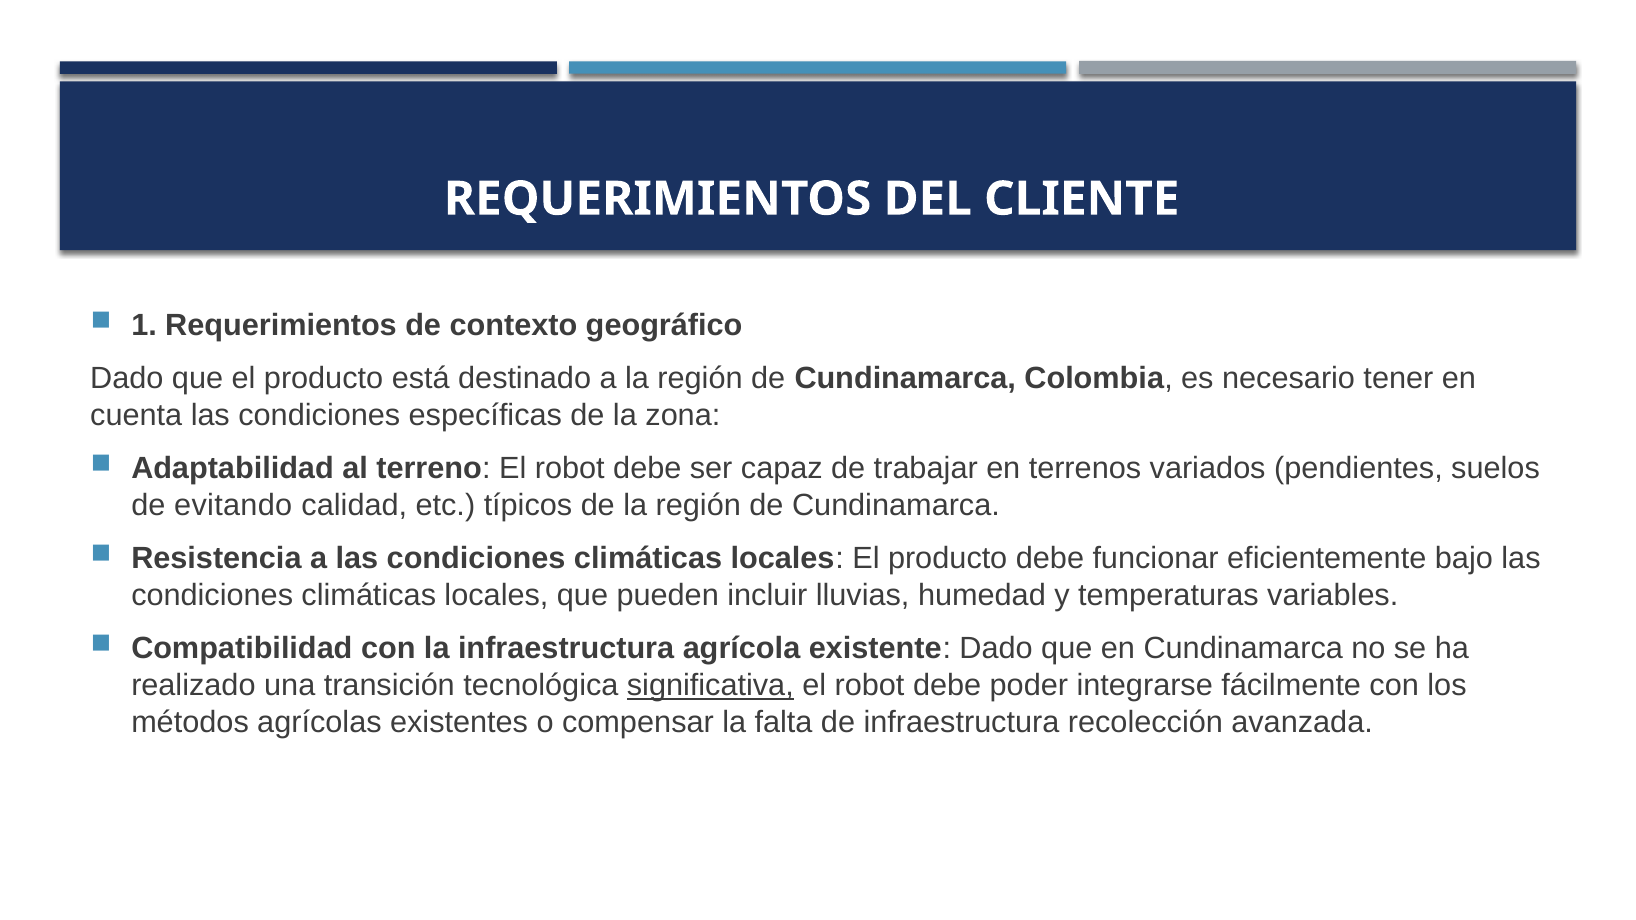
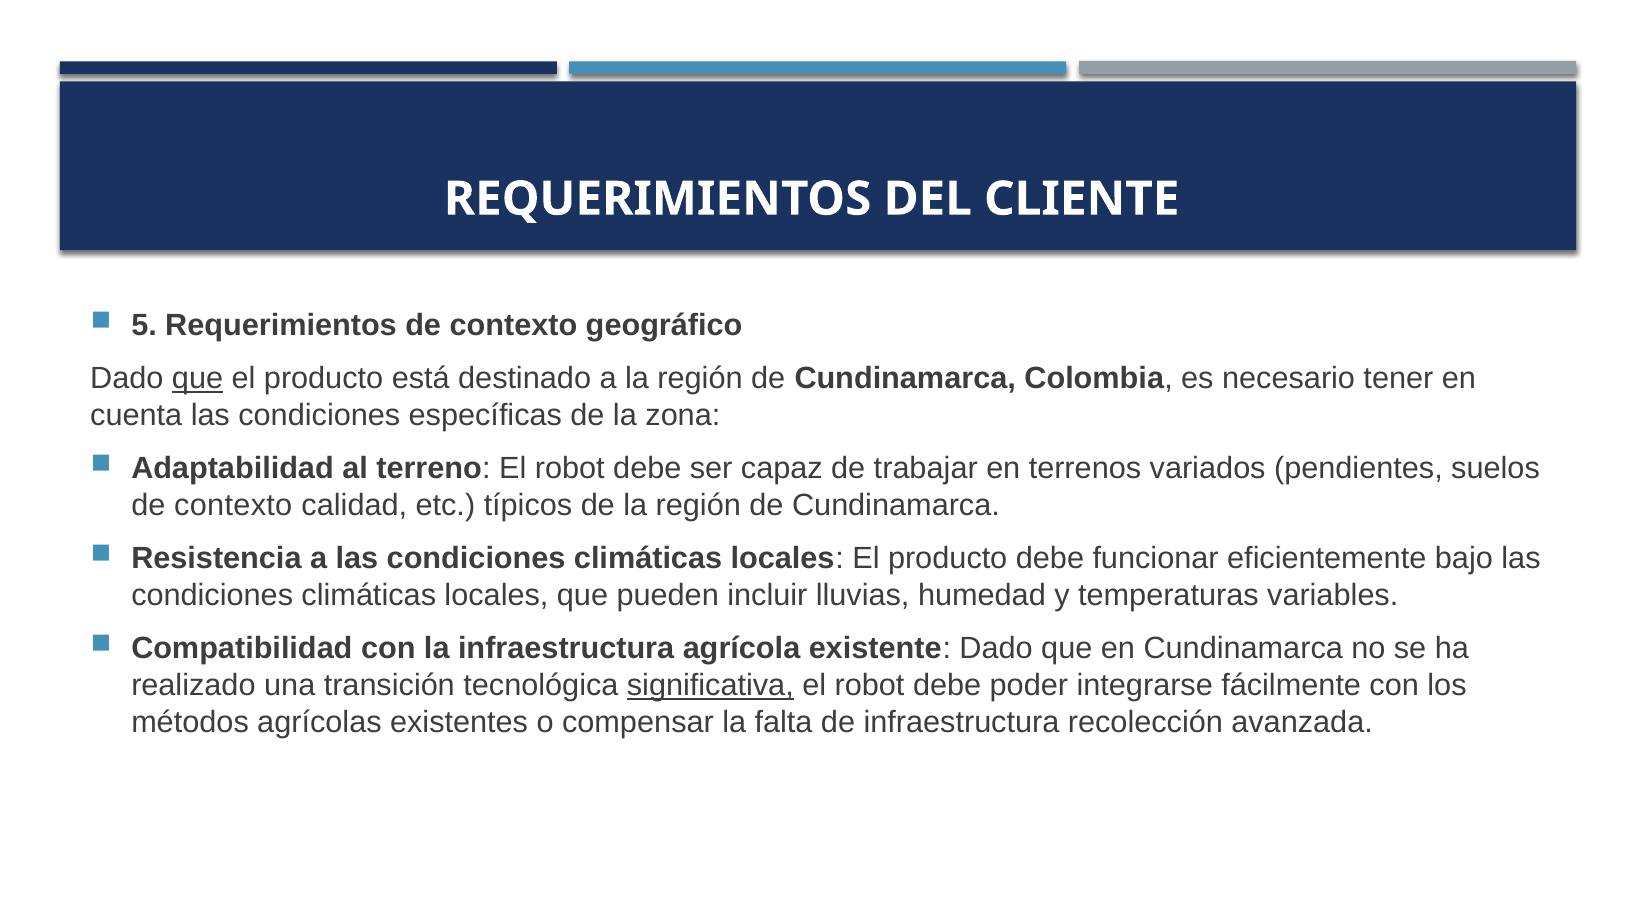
1: 1 -> 5 (144, 326)
que underline: none -> present (198, 379)
evitando: evitando -> contexto (233, 506)
